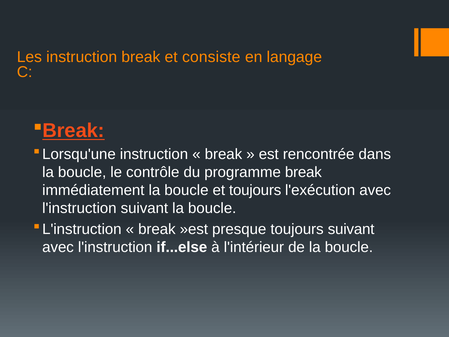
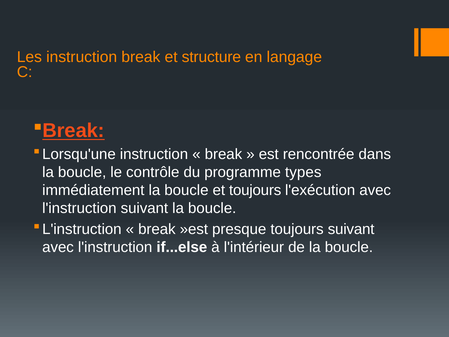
consiste: consiste -> structure (211, 57)
programme break: break -> types (303, 172)
